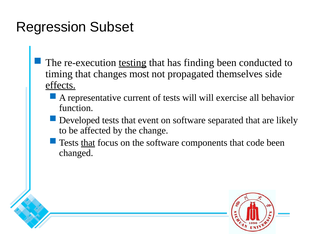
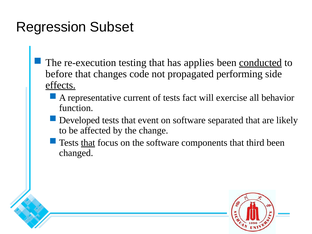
testing underline: present -> none (133, 63)
finding: finding -> applies (199, 63)
conducted underline: none -> present (260, 63)
timing: timing -> before (59, 74)
most: most -> code (139, 74)
themselves: themselves -> performing (239, 74)
tests will: will -> fact (189, 98)
code: code -> third (255, 143)
